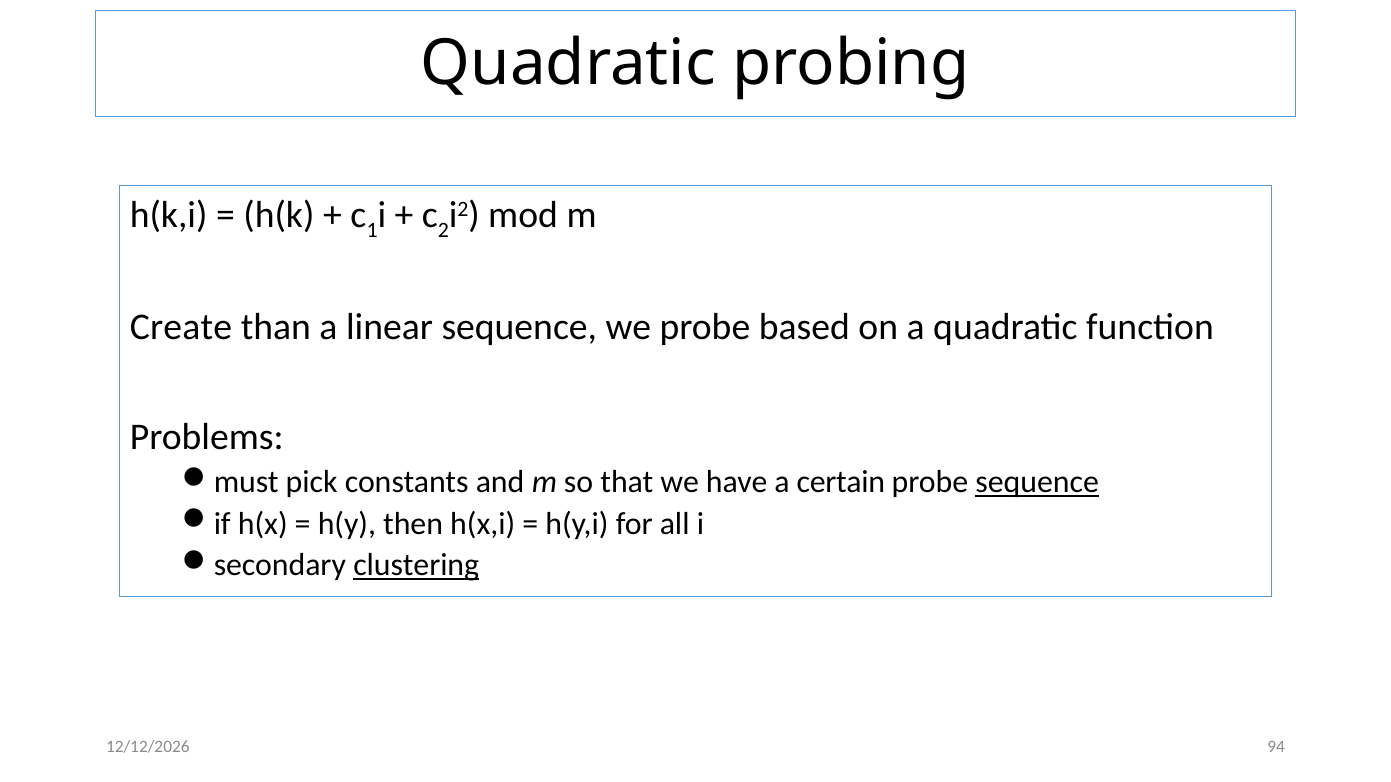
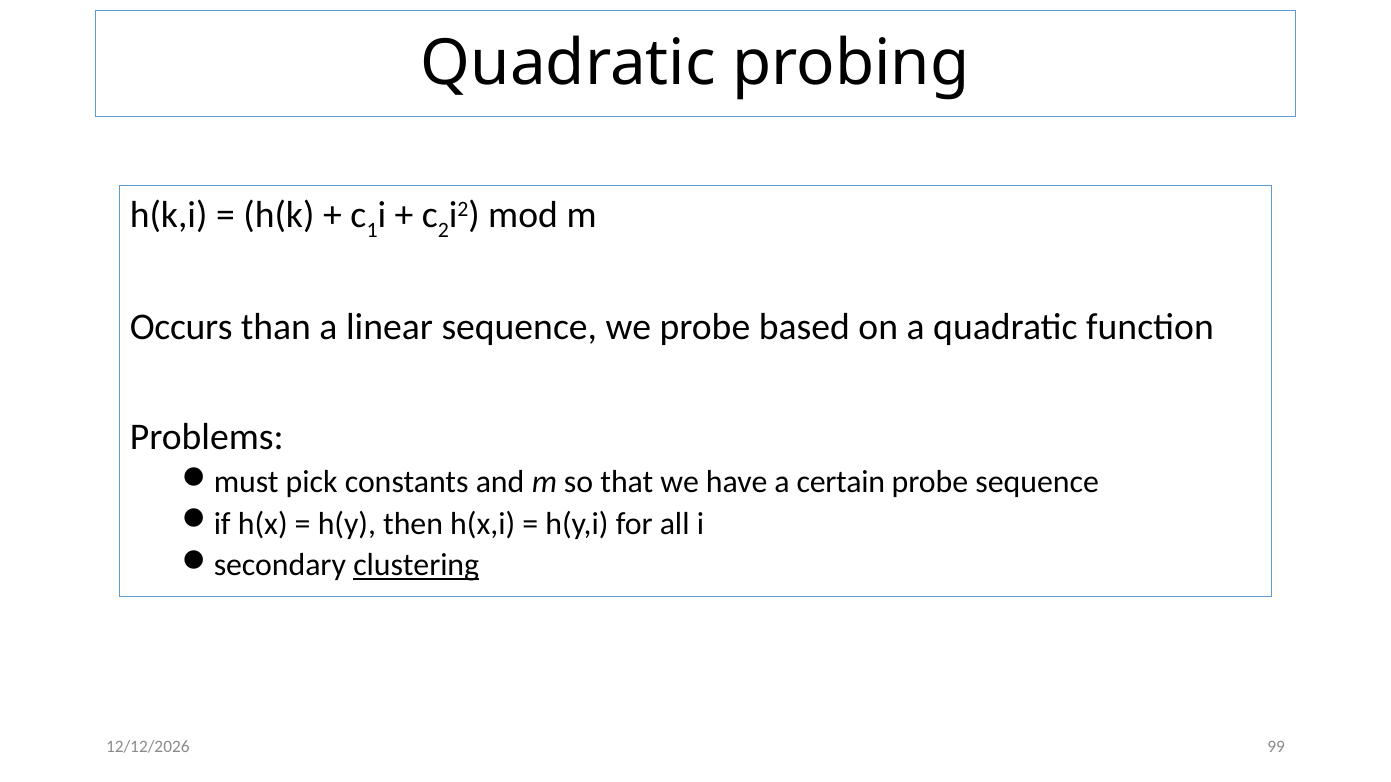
Create: Create -> Occurs (181, 327)
sequence underline: present -> none (1037, 482)
94: 94 -> 99 (1276, 747)
